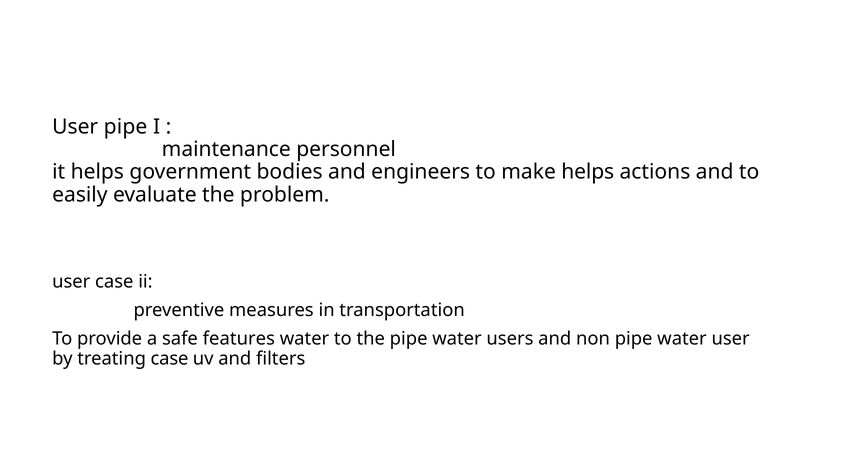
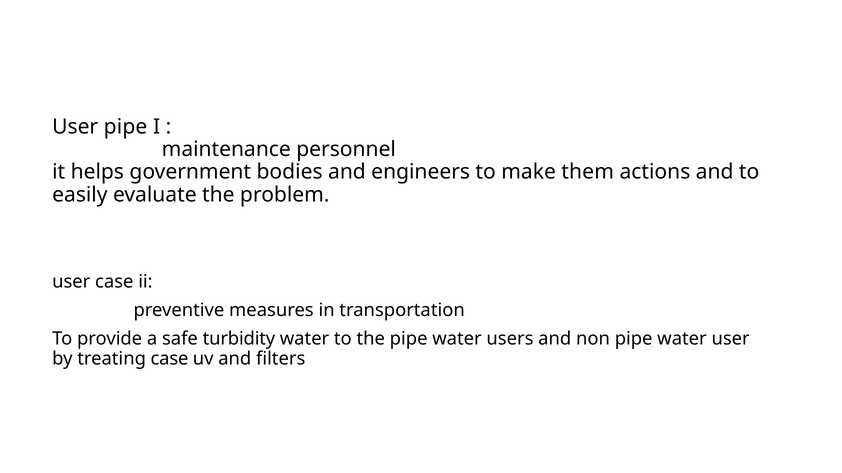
make helps: helps -> them (588, 172)
features: features -> turbidity (239, 339)
